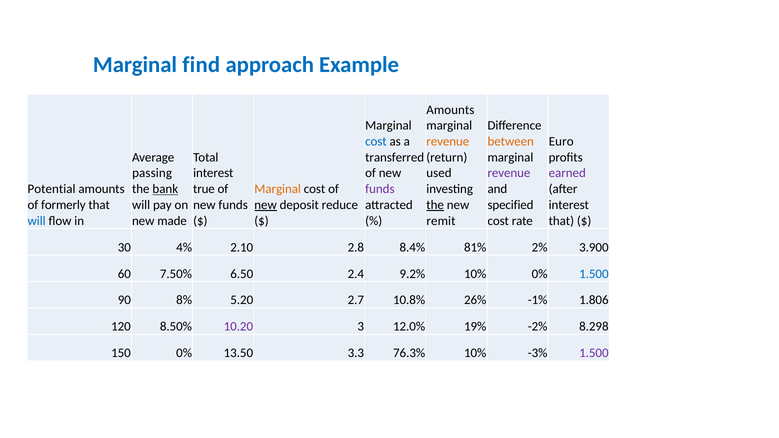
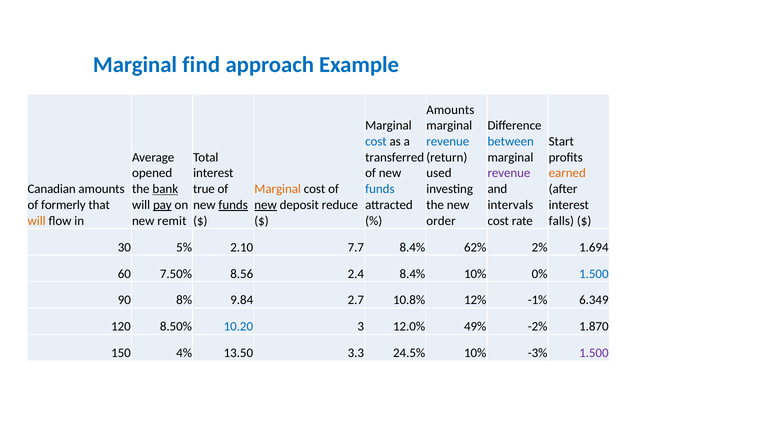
revenue colour: orange -> blue (448, 142)
between colour: orange -> blue (511, 142)
Euro: Euro -> Start (561, 142)
passing: passing -> opened (152, 173)
earned colour: purple -> orange (567, 173)
Potential: Potential -> Canadian (52, 189)
funds colour: purple -> blue (380, 189)
pay underline: none -> present (162, 205)
funds underline: none -> present (233, 205)
the underline: present -> none (435, 205)
specified: specified -> intervals (510, 205)
will colour: blue -> orange (37, 221)
made: made -> remit (172, 221)
remit: remit -> order (441, 221)
that: that -> falls (561, 221)
4%: 4% -> 5% (184, 247)
2.8: 2.8 -> 7.7 (356, 247)
81%: 81% -> 62% (475, 247)
3.900: 3.900 -> 1.694 (594, 247)
6.50: 6.50 -> 8.56 (242, 274)
2.4 9.2%: 9.2% -> 8.4% (412, 274)
5.20: 5.20 -> 9.84 (242, 300)
26%: 26% -> 12% (475, 300)
1.806: 1.806 -> 6.349 (594, 300)
10.20 colour: purple -> blue (238, 327)
19%: 19% -> 49% (475, 327)
8.298: 8.298 -> 1.870 (594, 327)
150 0%: 0% -> 4% (184, 353)
76.3%: 76.3% -> 24.5% (409, 353)
